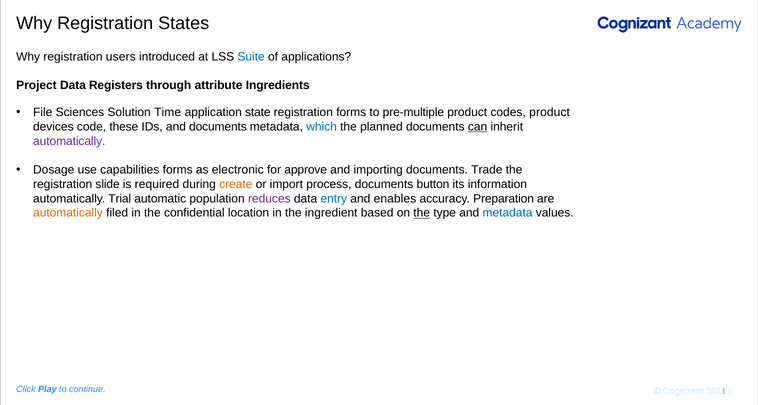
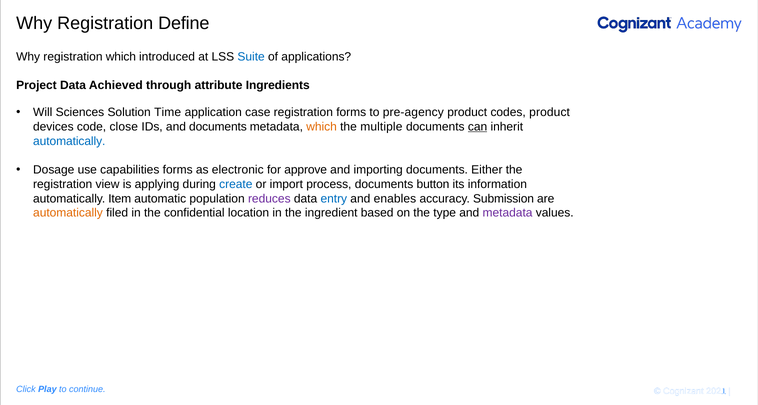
States: States -> Define (184, 23)
registration users: users -> which (121, 57)
Registers: Registers -> Achieved (116, 85)
File: File -> Will (43, 112)
state: state -> case (258, 112)
pre-multiple: pre-multiple -> pre-agency (413, 112)
these: these -> close (124, 127)
which colour: blue -> orange (322, 127)
planned: planned -> multiple (381, 127)
automatically colour: purple -> blue (69, 141)
Trade: Trade -> Either (487, 170)
slide: slide -> view (108, 184)
required: required -> applying (157, 184)
create colour: orange -> blue (236, 184)
Trial: Trial -> Item (120, 199)
Preparation: Preparation -> Submission (504, 199)
the underline: present -> none (422, 213)
metadata colour: blue -> purple (508, 213)
